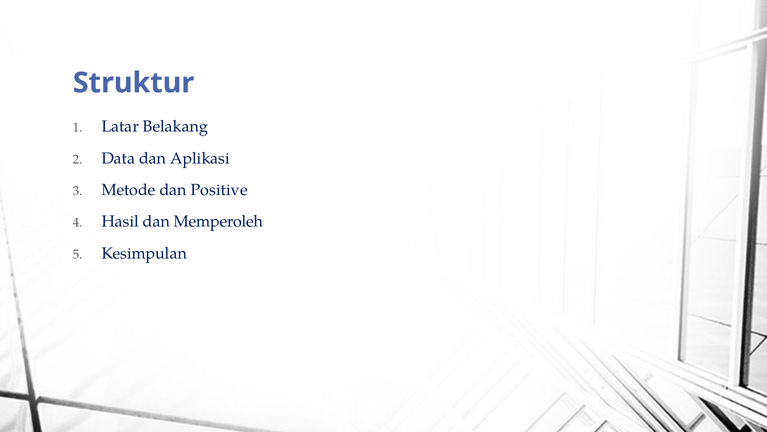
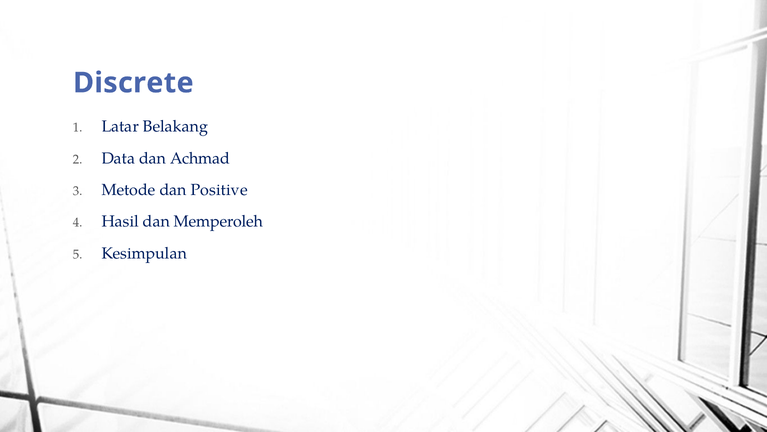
Struktur: Struktur -> Discrete (133, 83)
Aplikasi: Aplikasi -> Achmad (200, 158)
